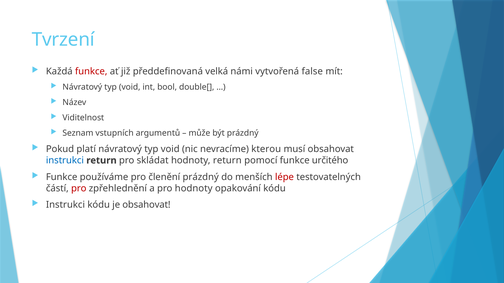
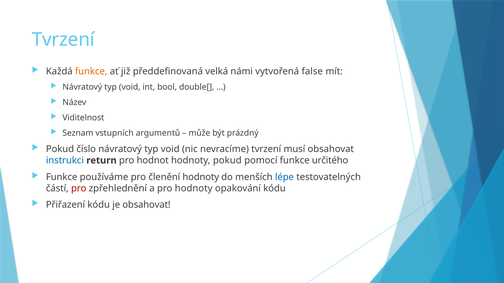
funkce colour: red -> orange (91, 71)
platí: platí -> číslo (86, 149)
nevracíme kterou: kterou -> tvrzení (266, 149)
skládat: skládat -> hodnot (153, 161)
hodnoty return: return -> pokud (227, 161)
členění prázdný: prázdný -> hodnoty (201, 177)
lépe colour: red -> blue (284, 177)
Instrukci: Instrukci -> Přiřazení (65, 205)
